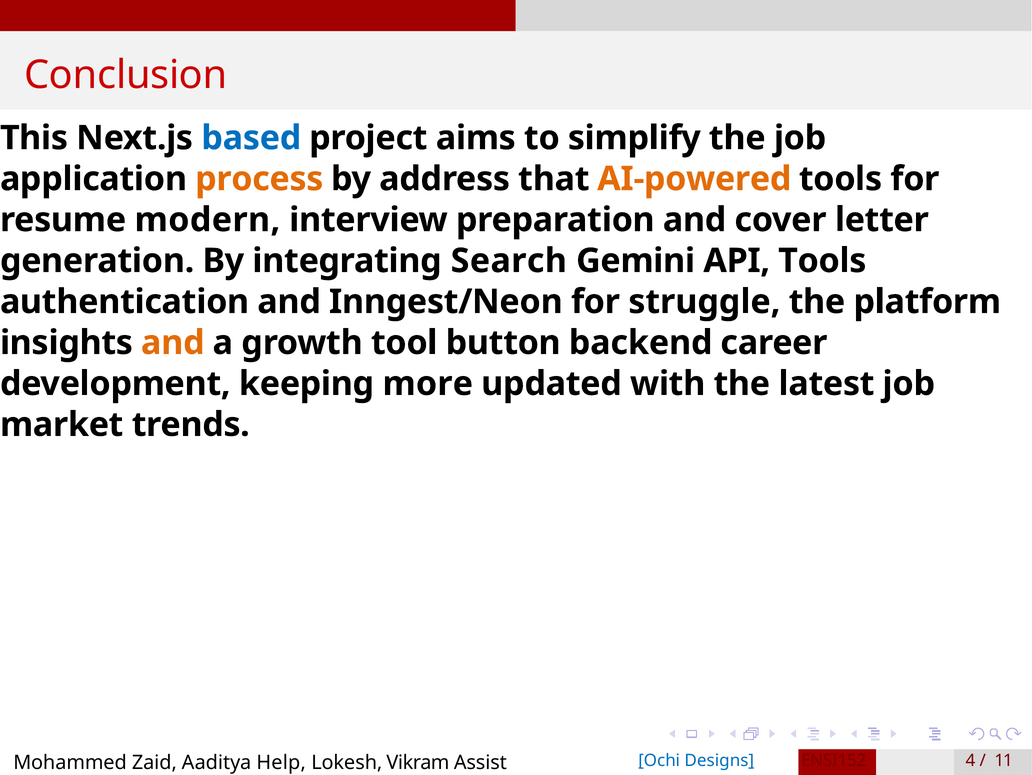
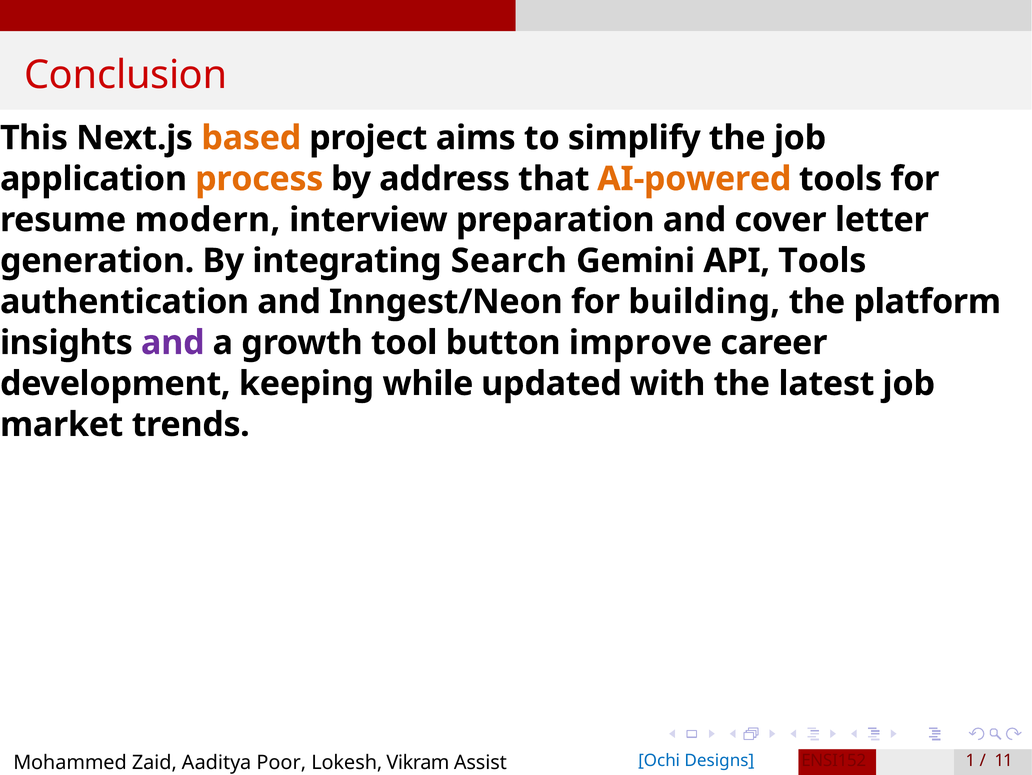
based colour: blue -> orange (251, 138)
struggle: struggle -> building (704, 302)
and colour: orange -> purple (173, 343)
backend: backend -> improve (640, 343)
more: more -> while (428, 384)
Help: Help -> Poor (281, 762)
4: 4 -> 1 (970, 761)
